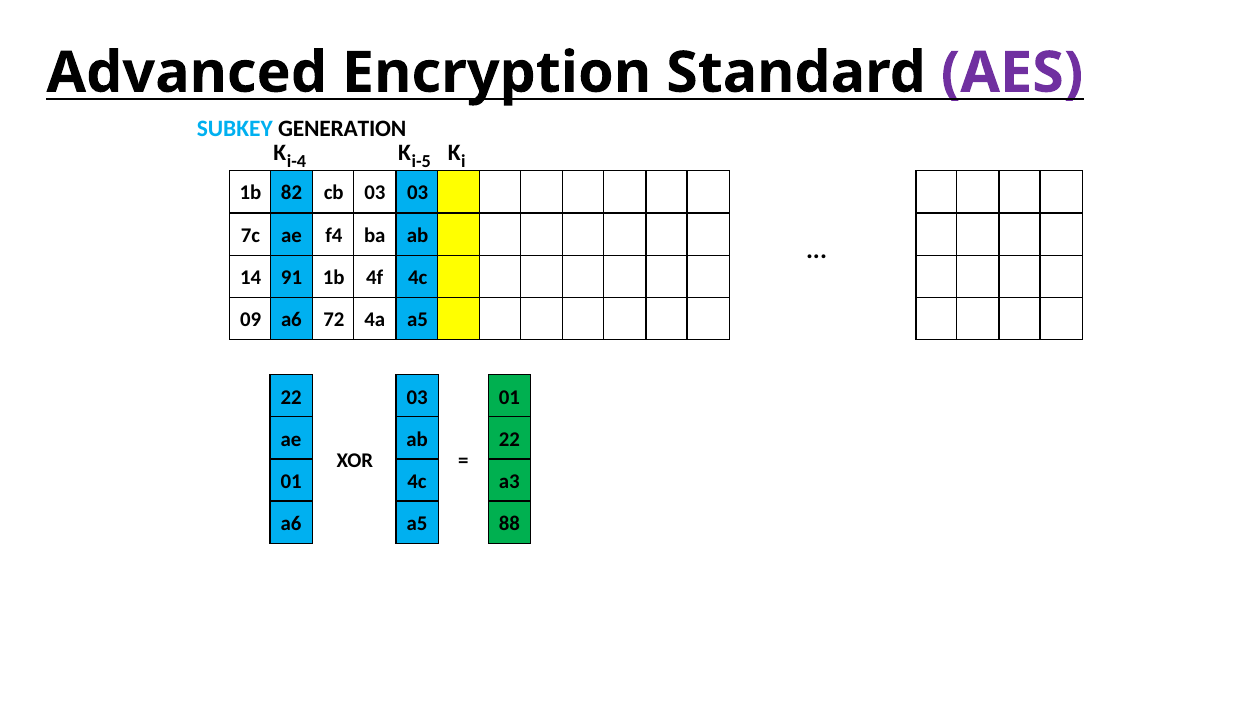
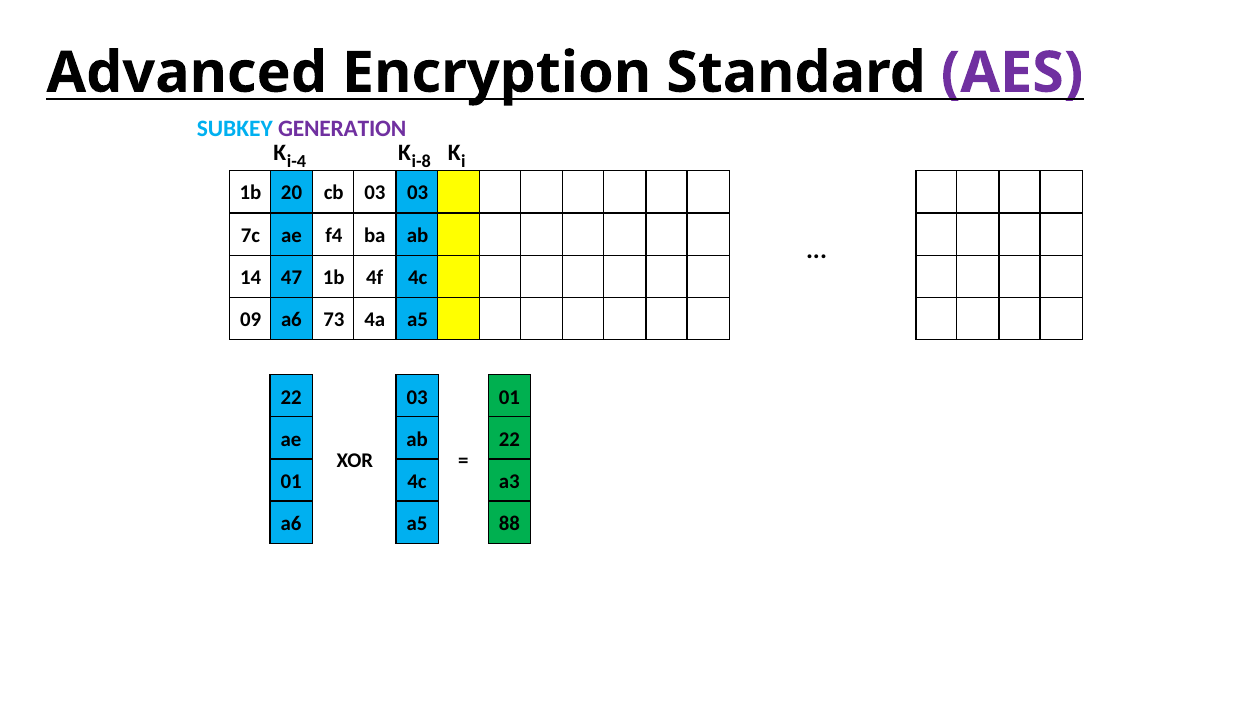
GENERATION colour: black -> purple (342, 128)
i-5: i-5 -> i-8 (421, 161)
82: 82 -> 20 (292, 193)
91: 91 -> 47 (292, 278)
72: 72 -> 73 (334, 320)
